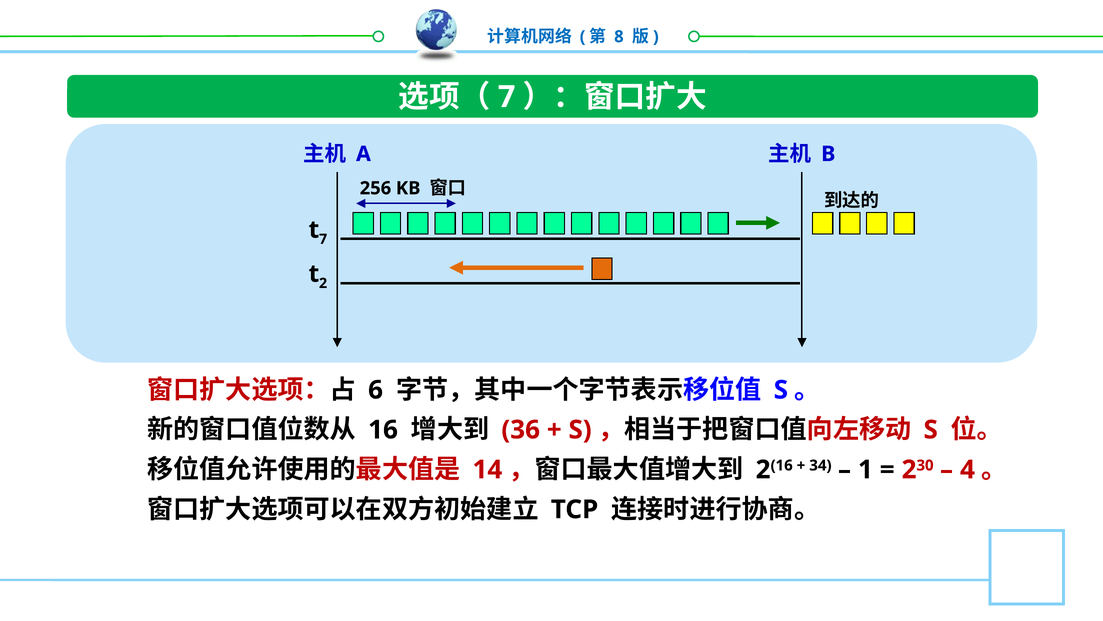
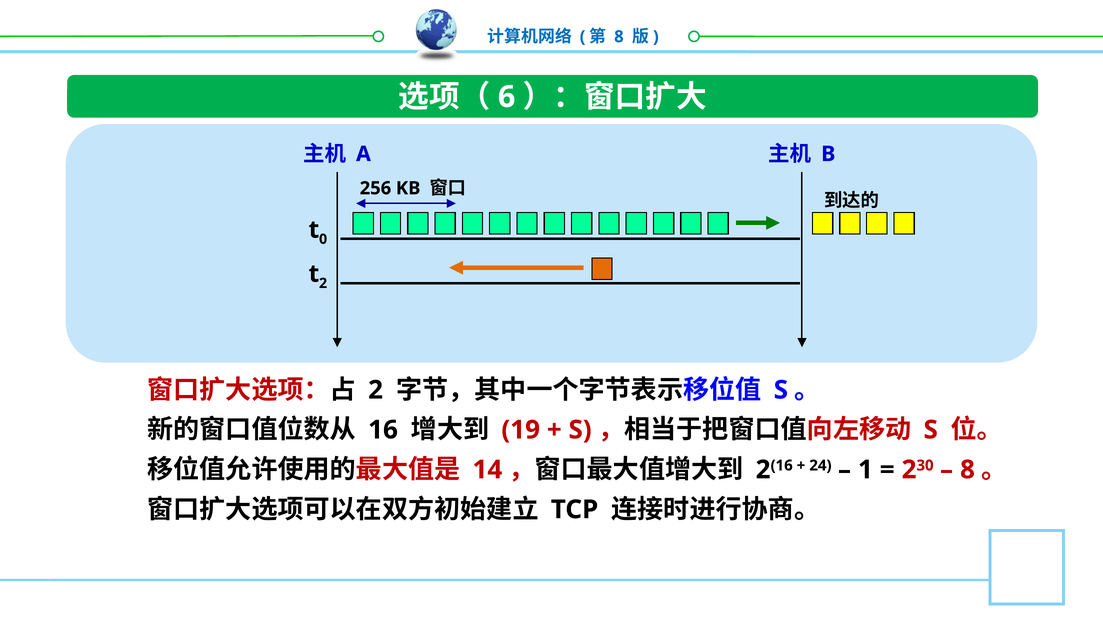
7: 7 -> 6 (507, 97)
7: 7 -> 0 (323, 239)
6: 6 -> 2 (376, 390)
36: 36 -> 19 (521, 429)
34: 34 -> 24 (820, 465)
4: 4 -> 8 (967, 469)
